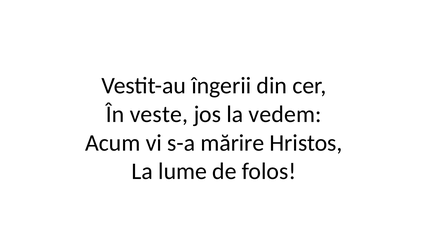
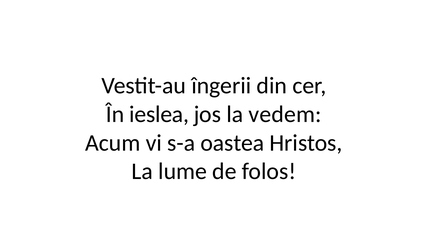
veste: veste -> ieslea (159, 114)
mărire: mărire -> oastea (232, 143)
